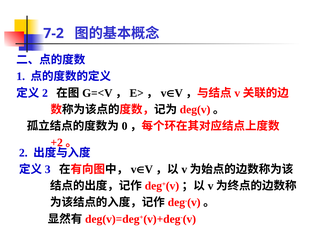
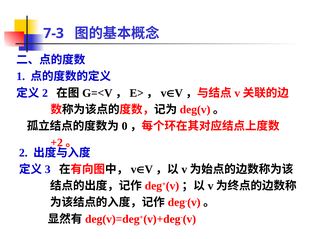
7-2: 7-2 -> 7-3 (54, 33)
